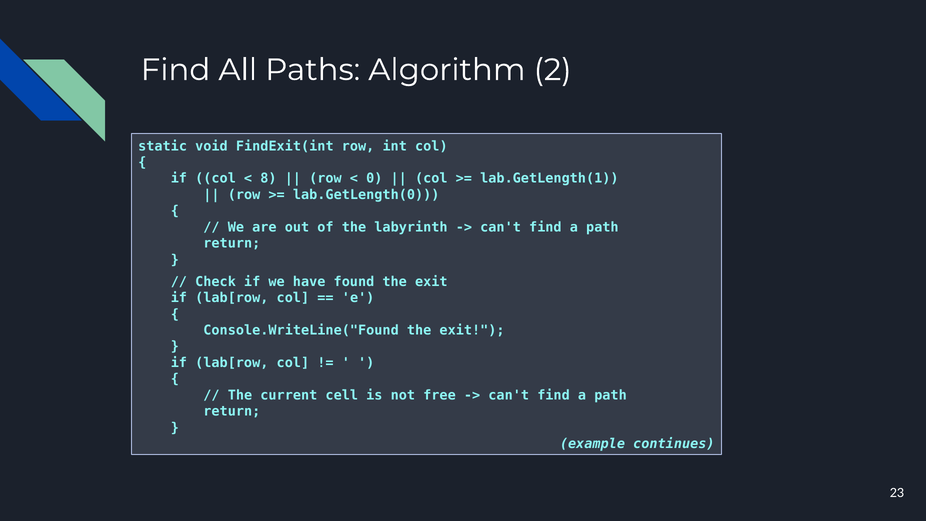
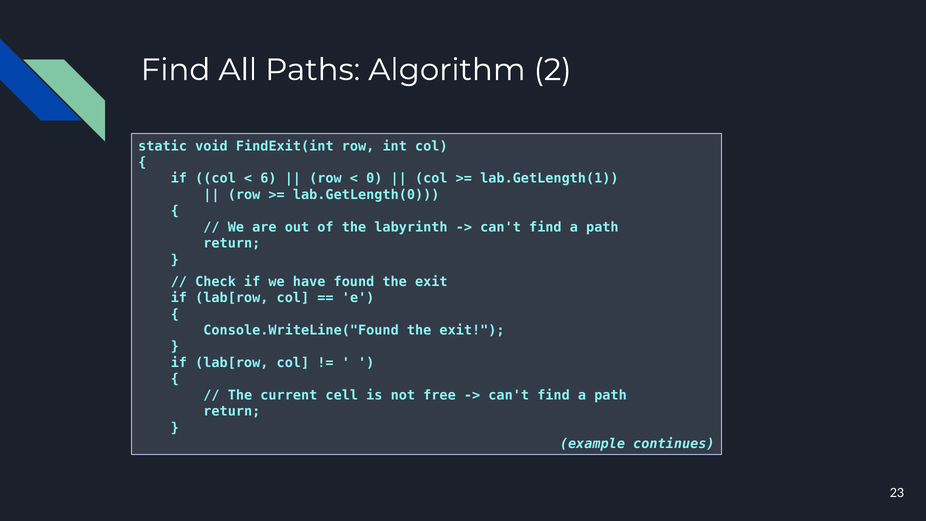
8: 8 -> 6 (268, 178)
